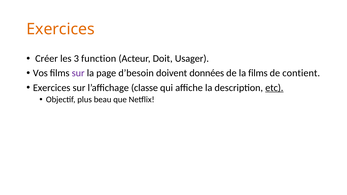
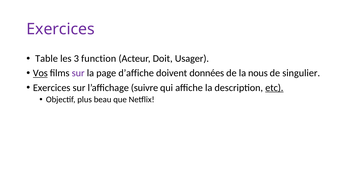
Exercices colour: orange -> purple (61, 29)
Créer: Créer -> Table (47, 59)
Vos underline: none -> present (40, 73)
d’besoin: d’besoin -> d’affiche (136, 73)
la films: films -> nous (258, 73)
contient: contient -> singulier (301, 73)
classe: classe -> suivre (145, 88)
